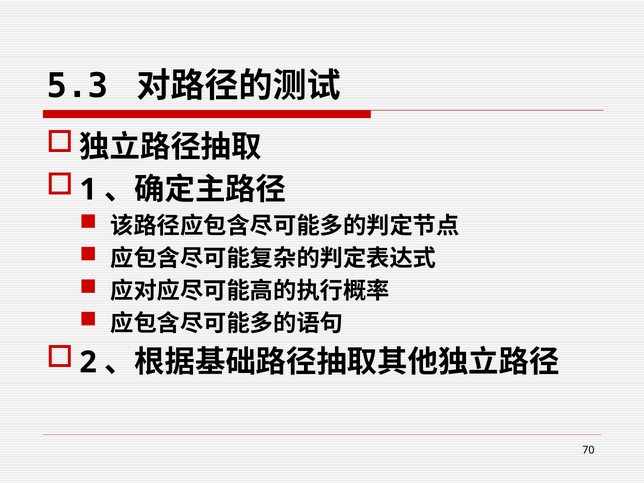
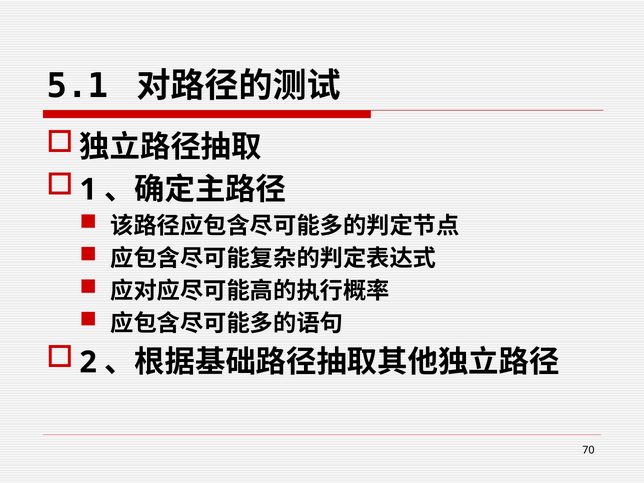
5.3: 5.3 -> 5.1 (78, 86)
